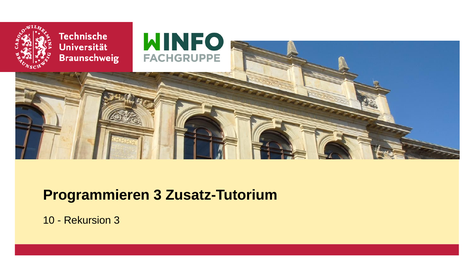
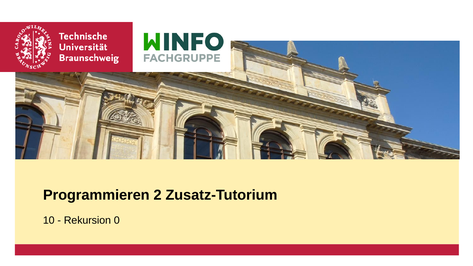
Programmieren 3: 3 -> 2 (158, 195)
Rekursion 3: 3 -> 0 (117, 220)
